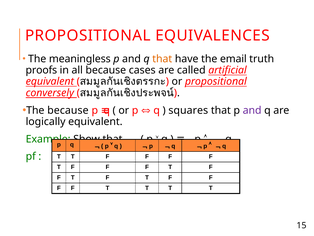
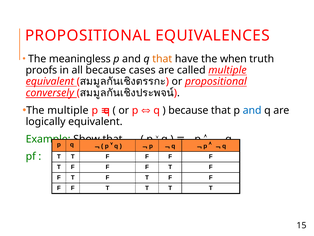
email: email -> when (233, 59)
called artificial: artificial -> multiple (227, 70)
The because: because -> multiple (68, 110)
squares: squares -> because (188, 110)
and colour: purple -> blue (252, 110)
